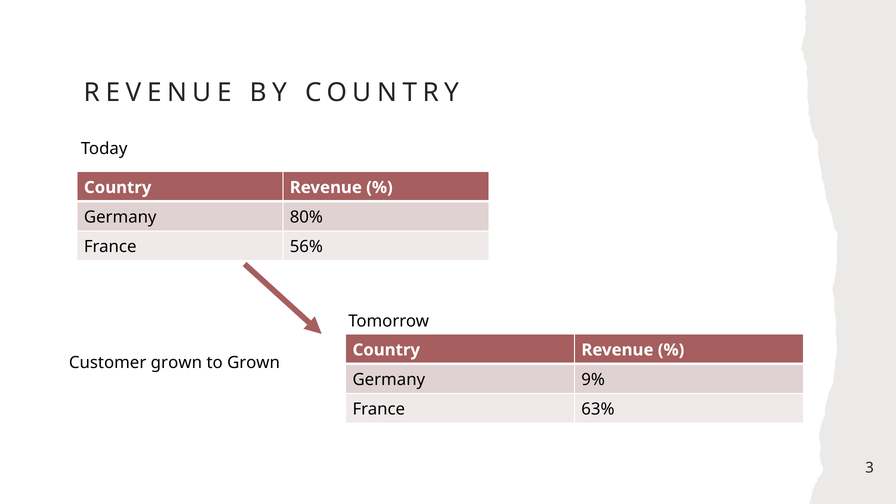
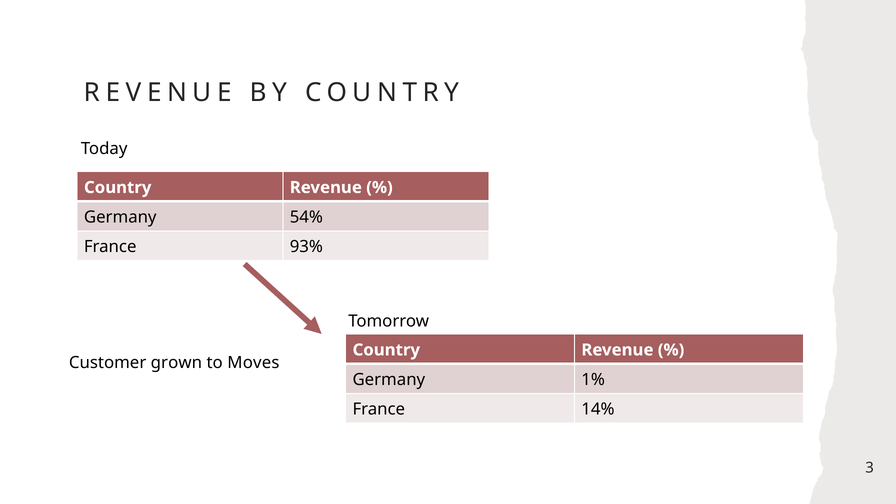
80%: 80% -> 54% (306, 217)
56%: 56% -> 93% (306, 247)
to Grown: Grown -> Moves (253, 363)
9%: 9% -> 1% (593, 380)
63%: 63% -> 14% (598, 409)
